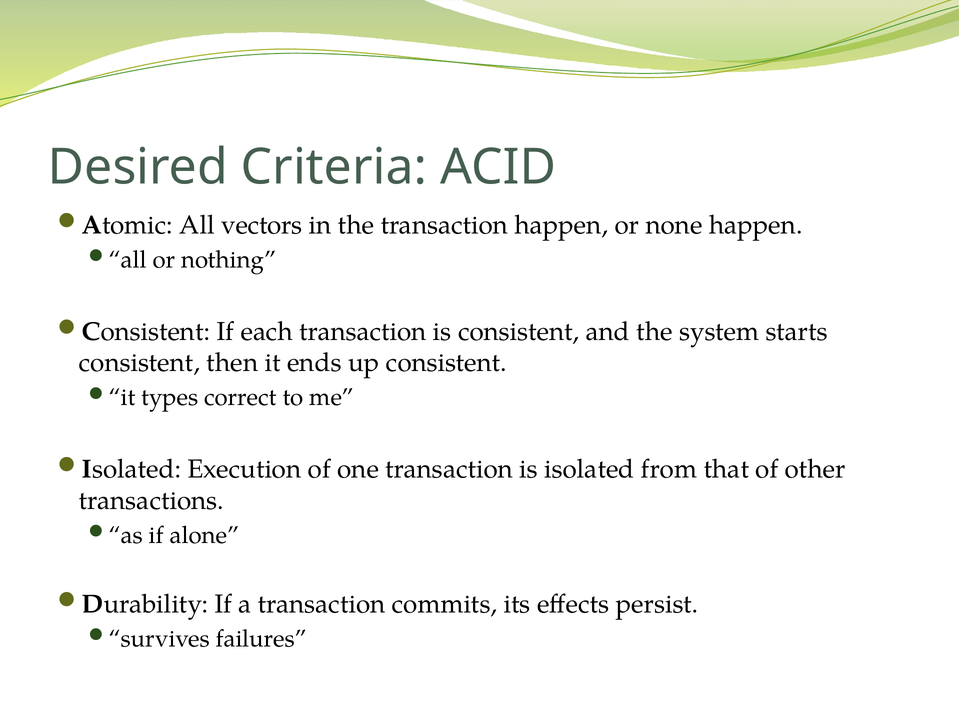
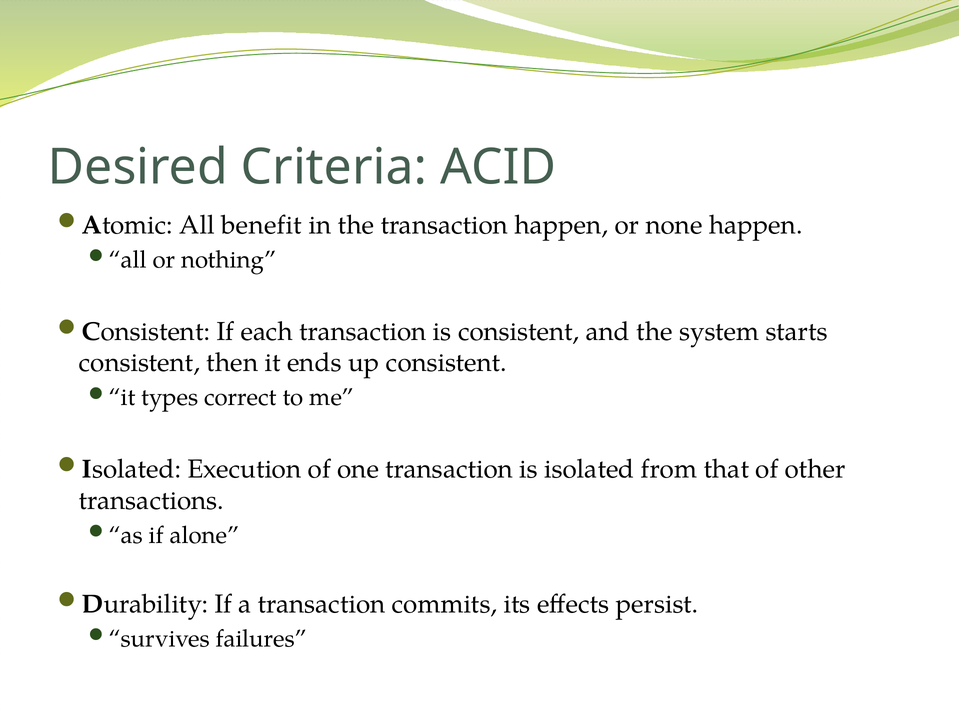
vectors: vectors -> benefit (262, 225)
